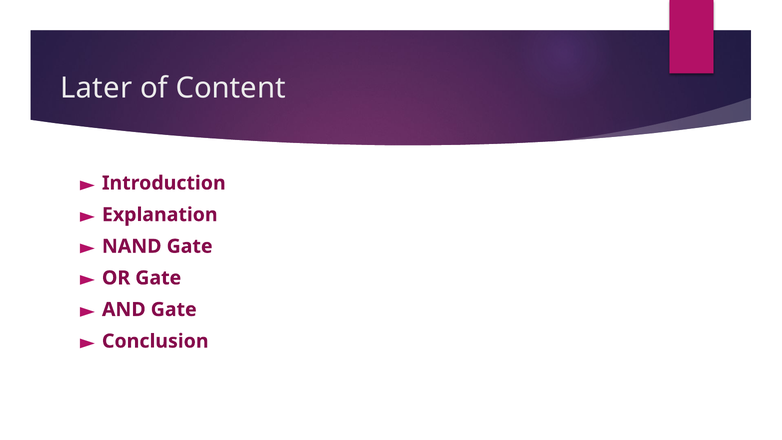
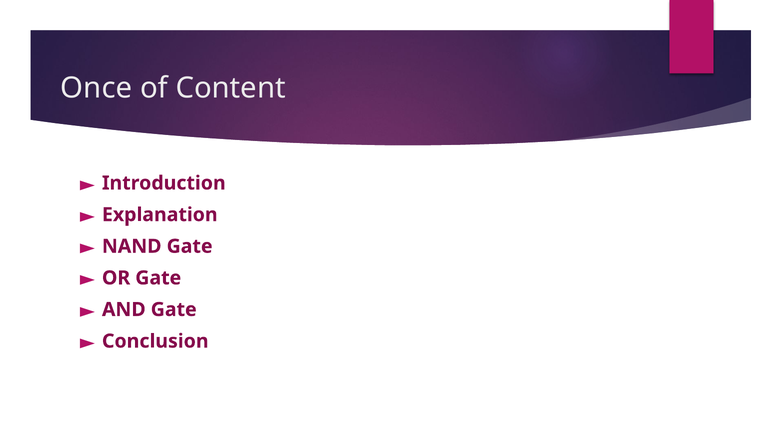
Later: Later -> Once (96, 88)
